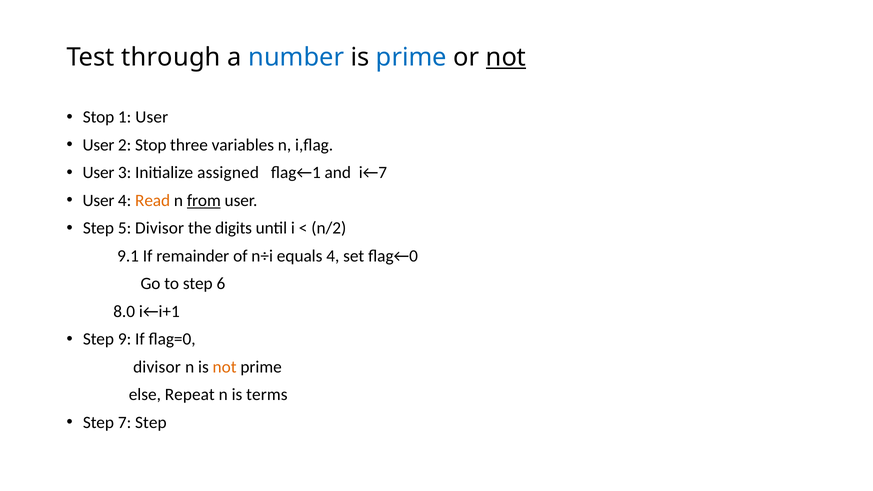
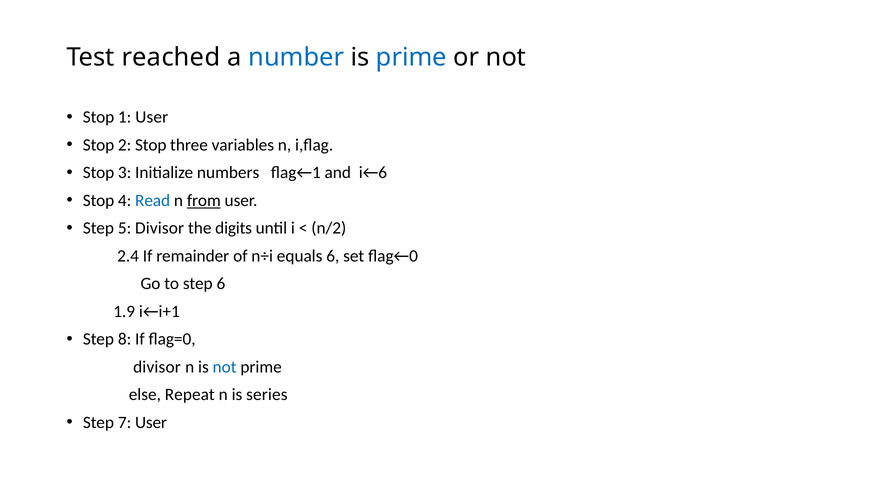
through: through -> reached (171, 57)
not underline: present -> none (506, 57)
User: User -> Stop (99, 145)
User: User -> Stop (99, 173)
assigned: assigned -> numbers (228, 173)
i←7: i←7 -> i←6 (373, 173)
User: User -> Stop (99, 200)
Read colour: orange -> blue (153, 200)
9.1: 9.1 -> 2.4 (128, 256)
equals 4: 4 -> 6 (333, 256)
8.0: 8.0 -> 1.9 (124, 311)
9: 9 -> 8 (125, 339)
not colour: orange -> blue (225, 367)
terms: terms -> series (267, 395)
7 Step: Step -> User (151, 423)
